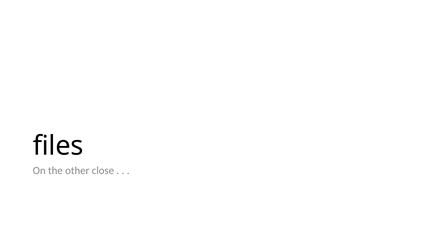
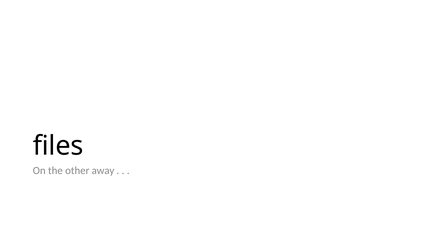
close: close -> away (103, 170)
